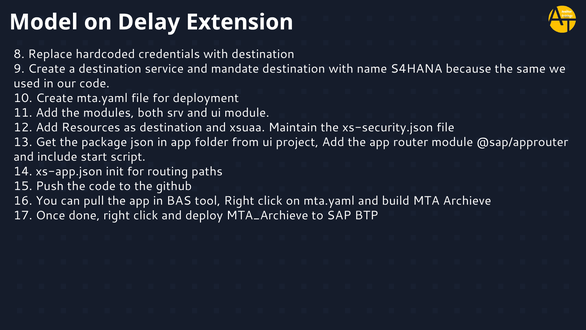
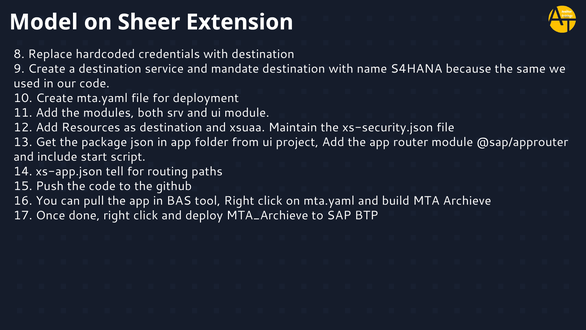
Delay: Delay -> Sheer (149, 22)
init: init -> tell (115, 171)
